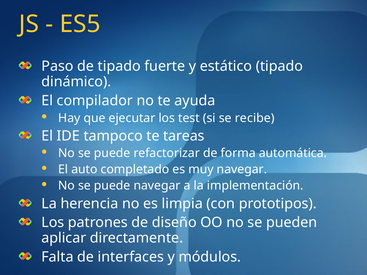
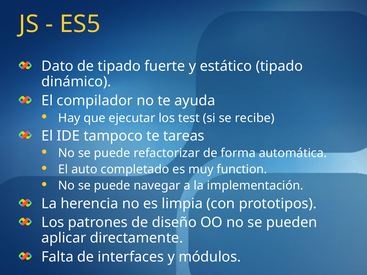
Paso: Paso -> Dato (57, 66)
muy navegar: navegar -> function (242, 170)
